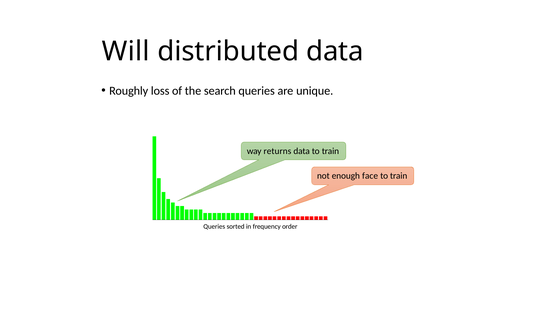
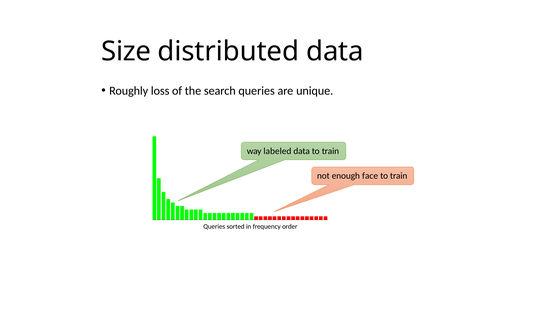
Will: Will -> Size (126, 51)
returns: returns -> labeled (277, 151)
